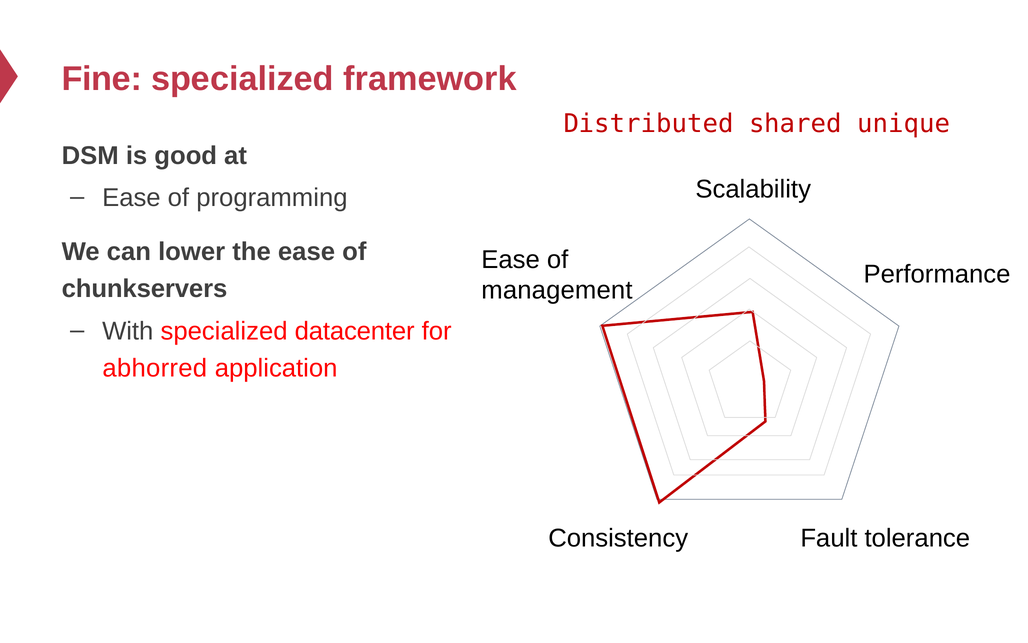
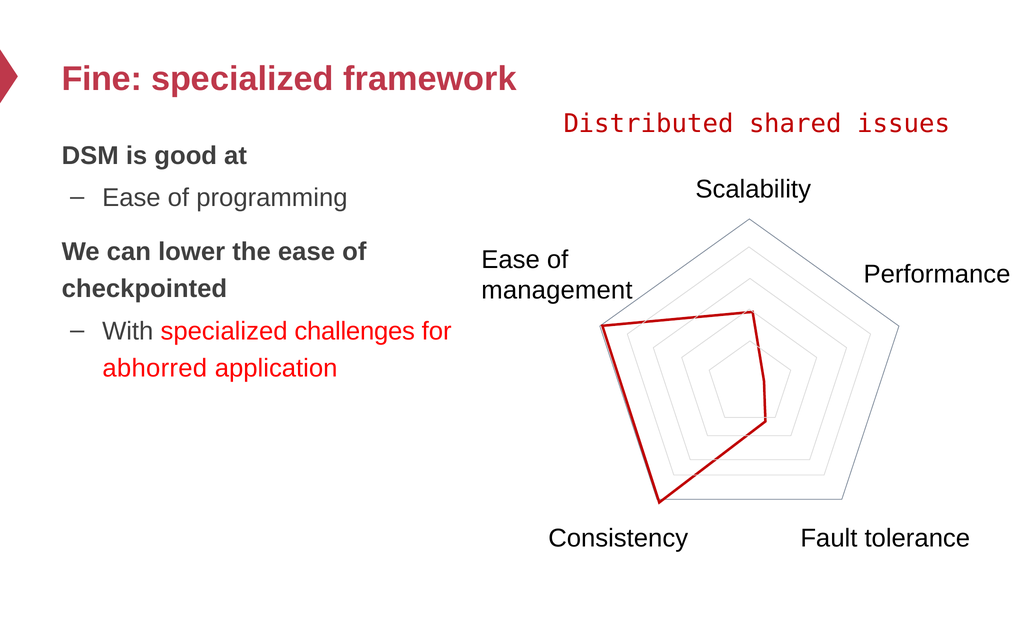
unique: unique -> issues (904, 124)
chunkservers: chunkservers -> checkpointed (144, 289)
datacenter: datacenter -> challenges (355, 331)
